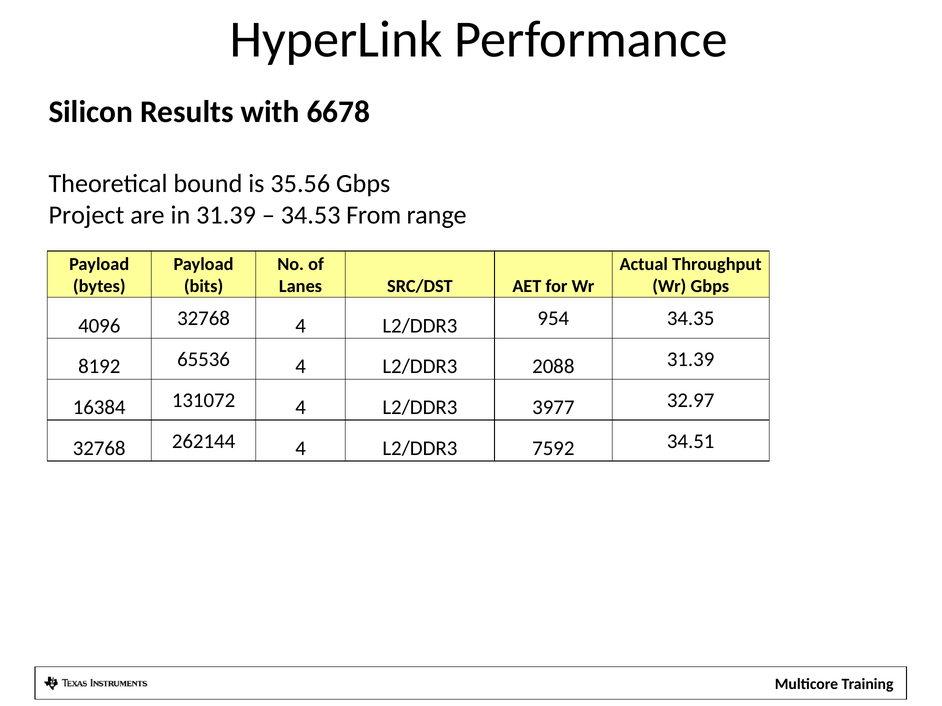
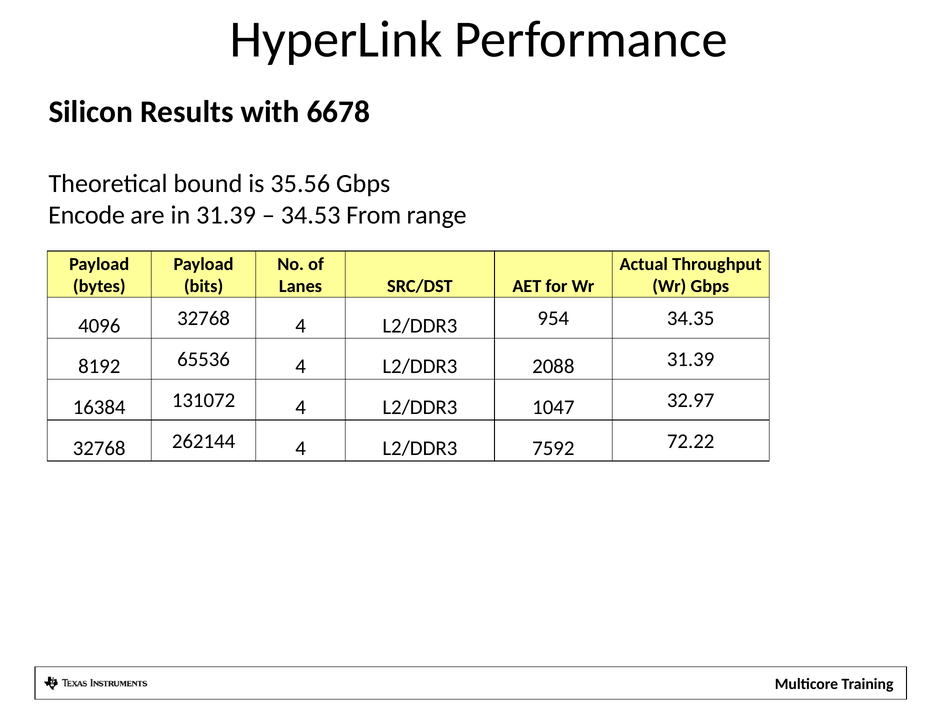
Project: Project -> Encode (87, 215)
3977: 3977 -> 1047 (553, 408)
34.51: 34.51 -> 72.22 (691, 442)
